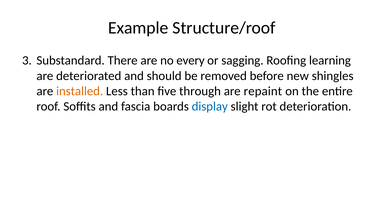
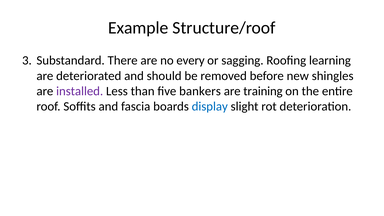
installed colour: orange -> purple (80, 91)
through: through -> bankers (200, 91)
repaint: repaint -> training (263, 91)
